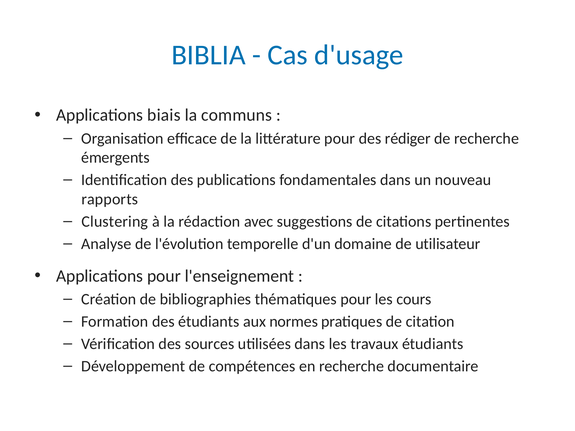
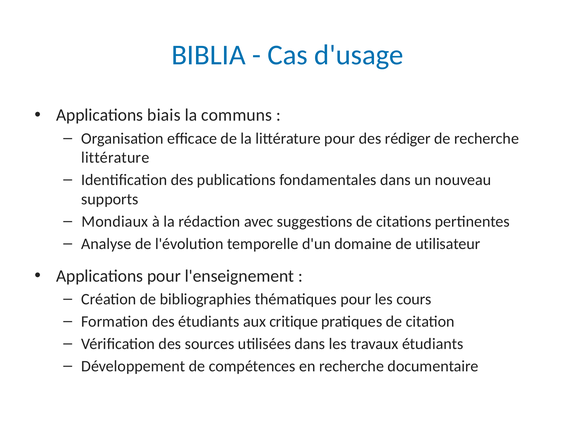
émergents: émergents -> littérature (115, 158)
rapports: rapports -> supports (110, 199)
Clustering: Clustering -> Mondiaux (115, 222)
normes: normes -> critique (294, 322)
